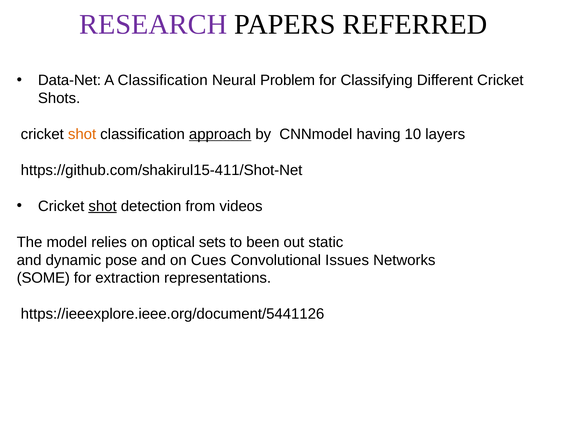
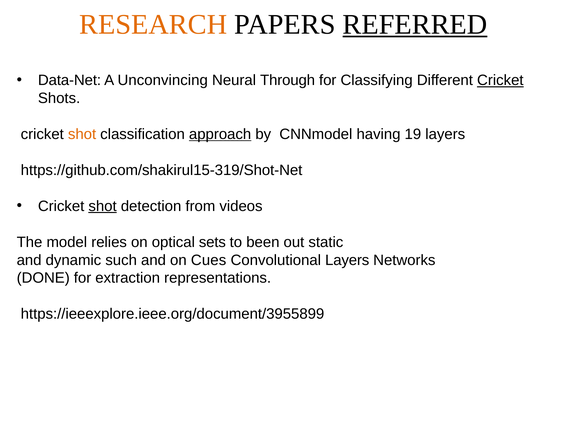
RESEARCH colour: purple -> orange (153, 24)
REFERRED underline: none -> present (415, 24)
A Classification: Classification -> Unconvincing (163, 80)
Problem: Problem -> Through (288, 80)
Cricket underline: none -> present (500, 80)
10: 10 -> 19 (413, 134)
https://github.com/shakirul15-411/Shot-Net: https://github.com/shakirul15-411/Shot-Net -> https://github.com/shakirul15-319/Shot-Net (162, 170)
pose: pose -> such (121, 260)
Convolutional Issues: Issues -> Layers (347, 260)
SOME: SOME -> DONE (43, 278)
https://ieeexplore.ieee.org/document/5441126: https://ieeexplore.ieee.org/document/5441126 -> https://ieeexplore.ieee.org/document/3955899 (173, 313)
